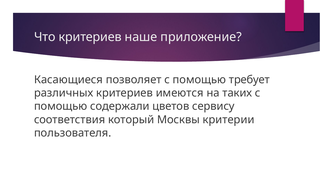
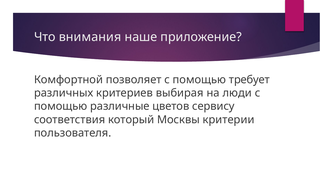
Что критериев: критериев -> внимания (90, 37)
Касающиеся: Касающиеся -> Комфортной (68, 80)
имеются: имеются -> выбирая (180, 93)
таких: таких -> люди (237, 93)
содержали: содержали -> различные (120, 106)
